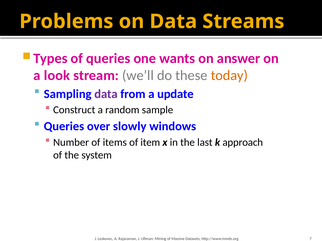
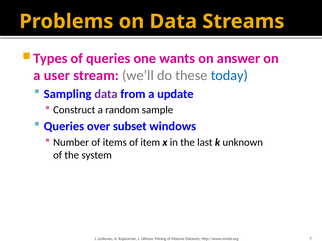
look: look -> user (57, 76)
today colour: orange -> blue (229, 76)
slowly: slowly -> subset (130, 127)
approach: approach -> unknown (243, 143)
